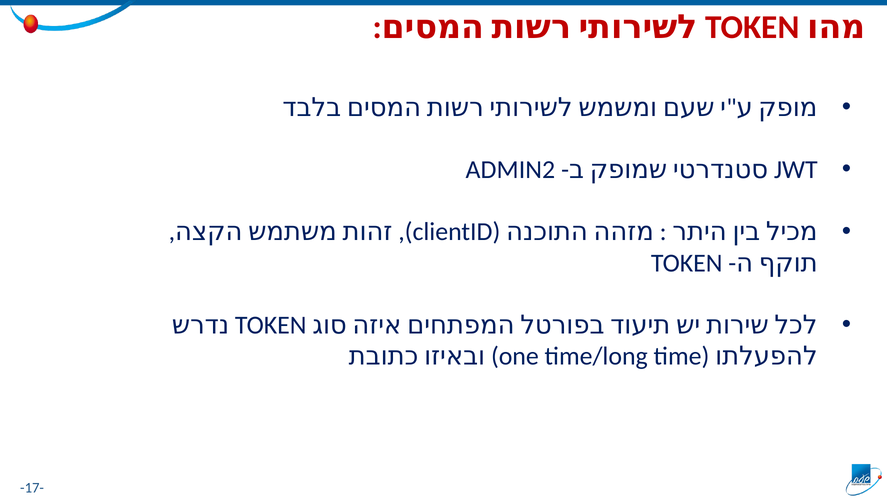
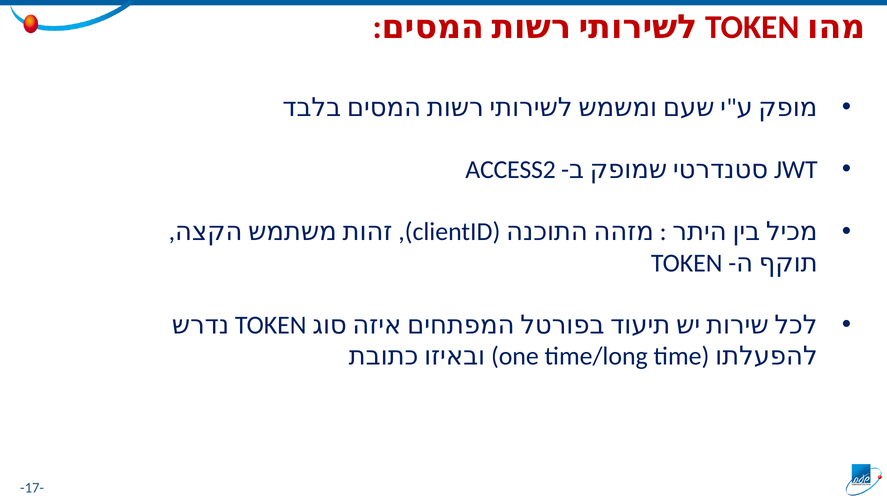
ADMIN2: ADMIN2 -> ACCESS2 (511, 170)
